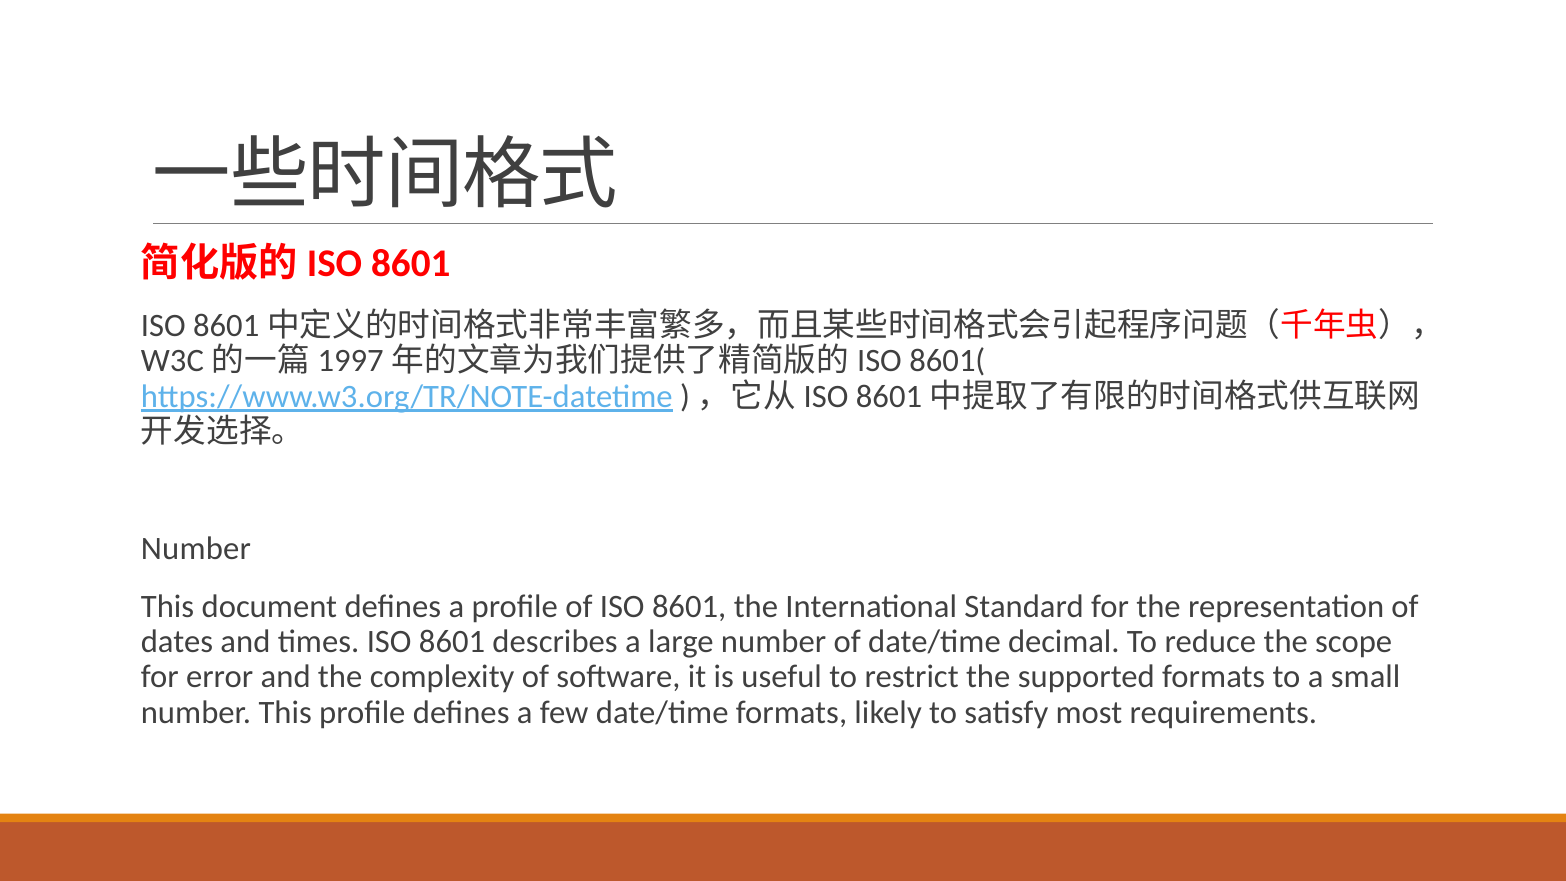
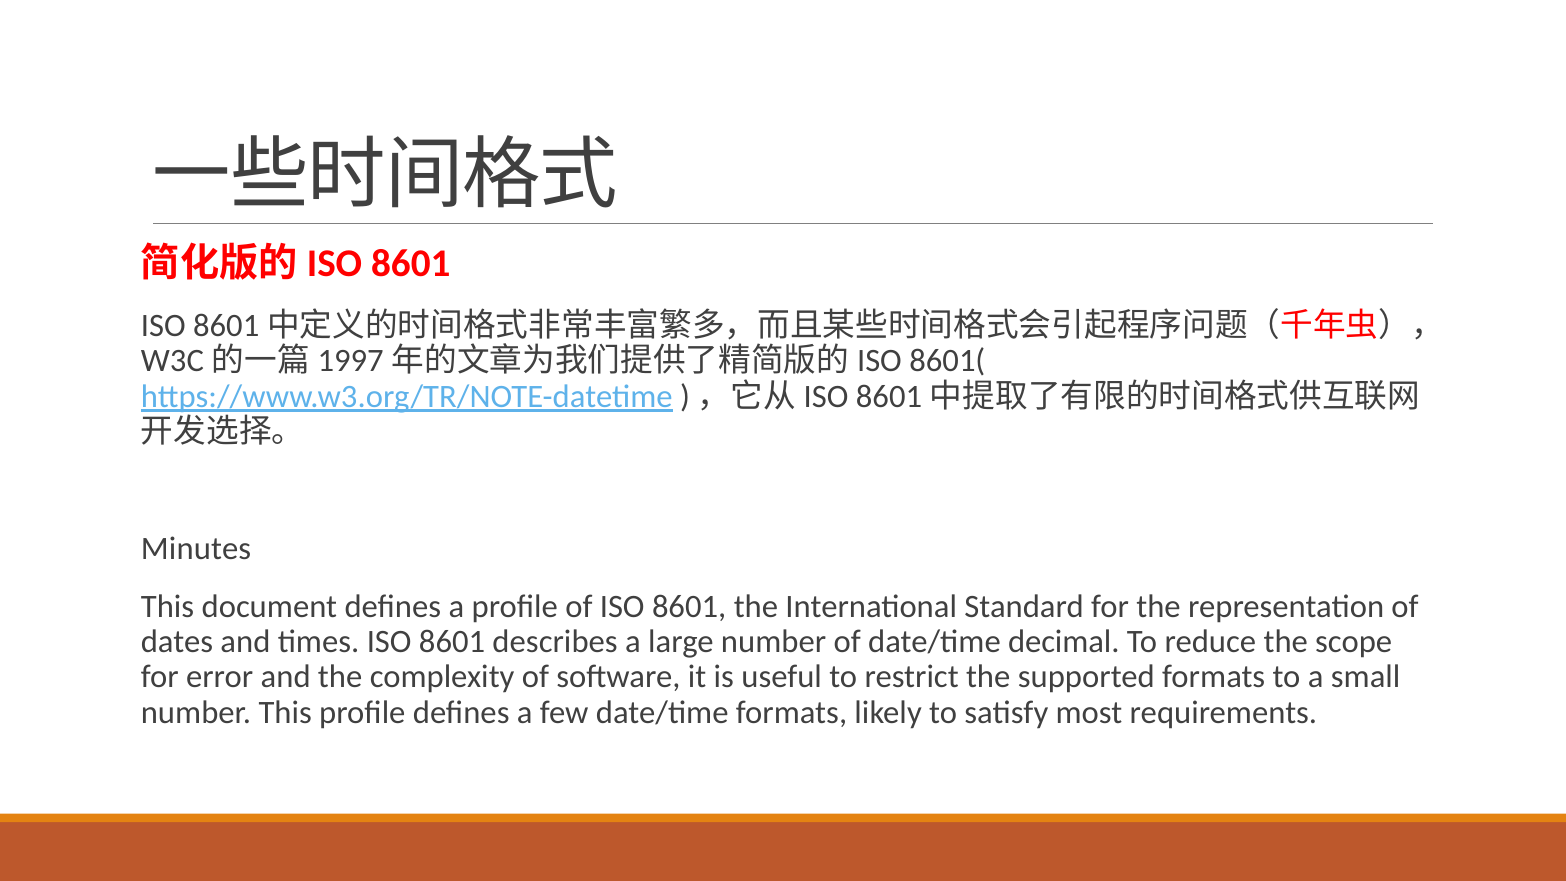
Number: Number -> Minutes (196, 548)
